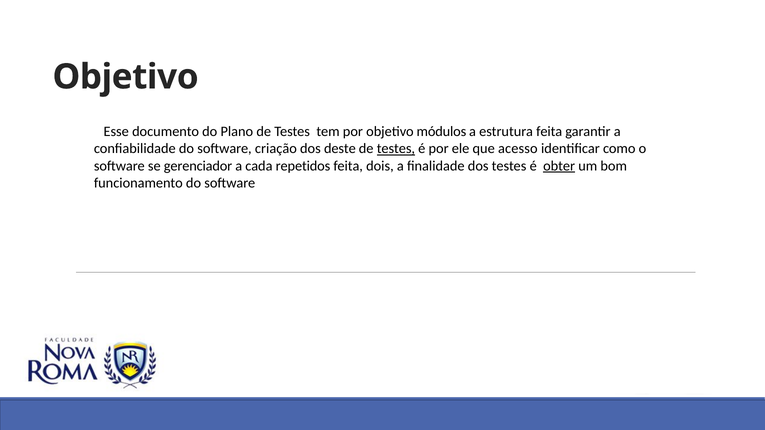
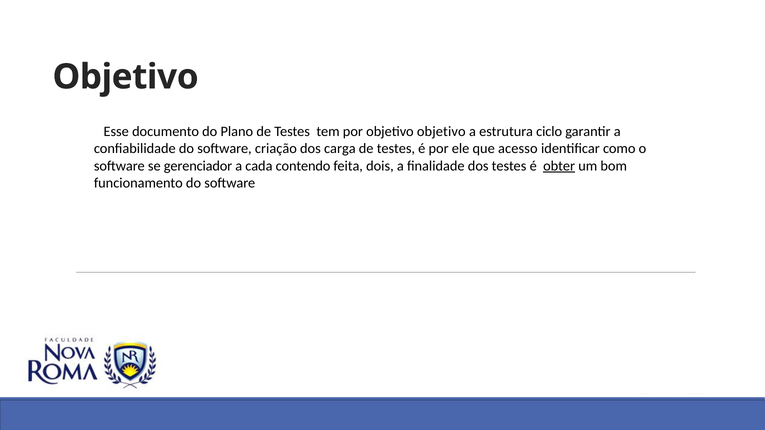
objetivo módulos: módulos -> objetivo (441, 132)
estrutura feita: feita -> ciclo (549, 132)
deste: deste -> carga (340, 149)
testes underline: present -> none (396, 149)
repetidos: repetidos -> contendo (303, 166)
